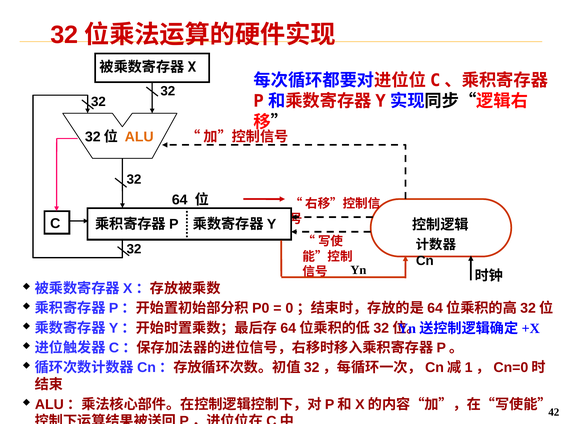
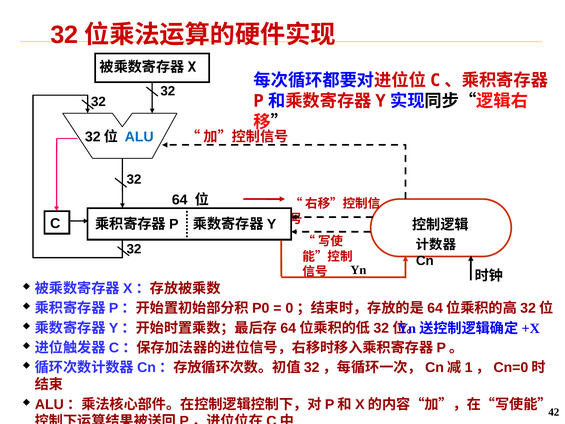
ALU colour: orange -> blue (139, 137)
